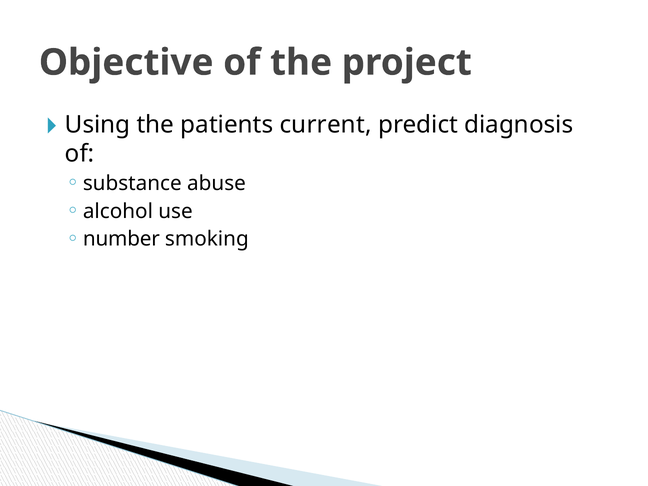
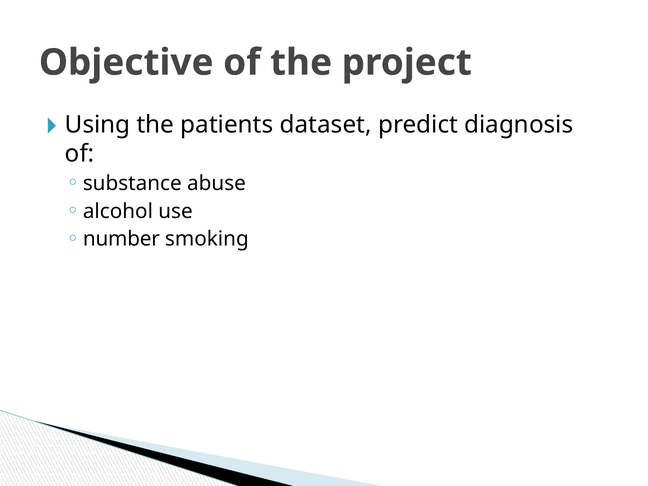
current: current -> dataset (326, 125)
